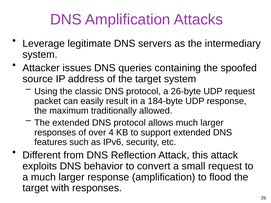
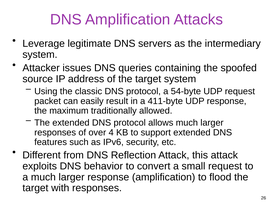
26-byte: 26-byte -> 54-byte (186, 91)
184-byte: 184-byte -> 411-byte (165, 101)
